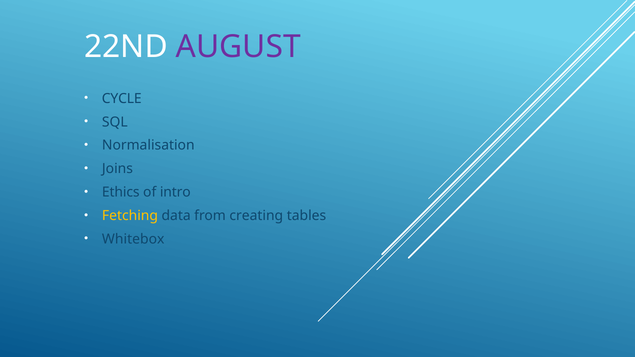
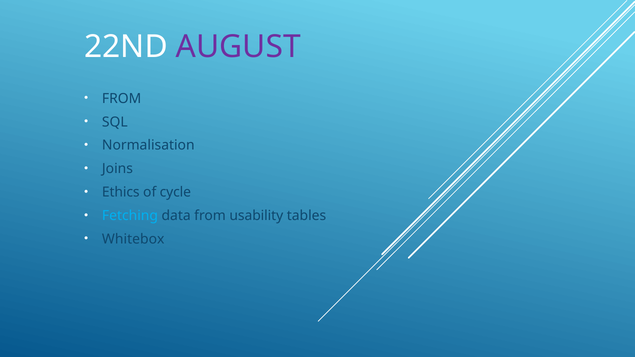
CYCLE: CYCLE -> FROM (122, 99)
intro: intro -> cycle (175, 192)
Fetching colour: yellow -> light blue (130, 216)
creating: creating -> usability (256, 216)
